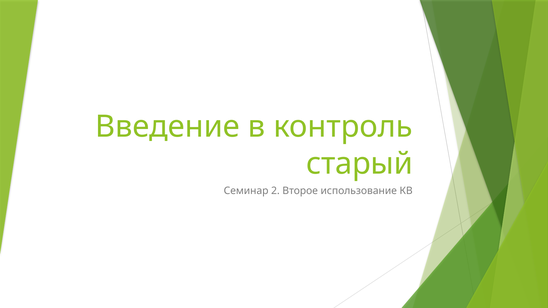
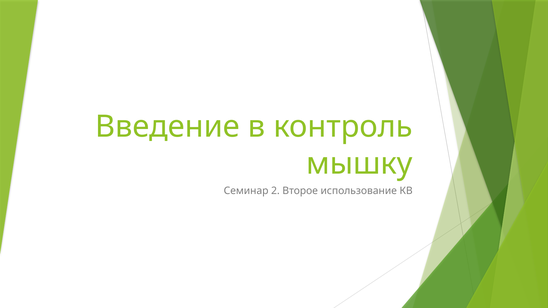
старый: старый -> мышку (359, 164)
